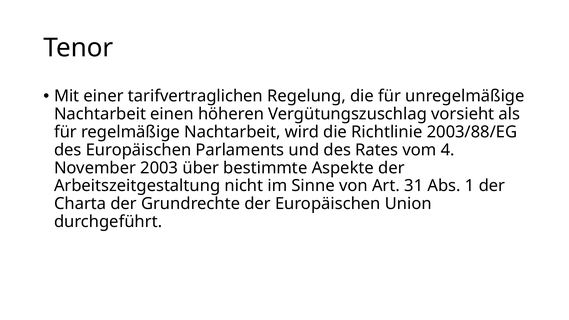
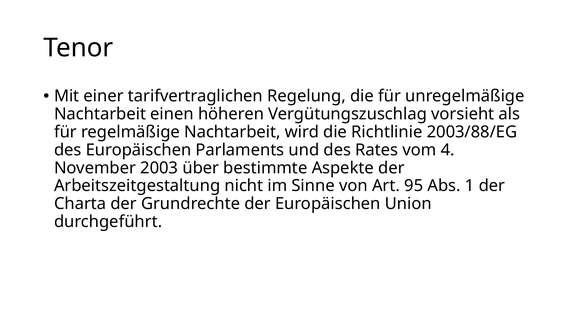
31: 31 -> 95 (414, 186)
